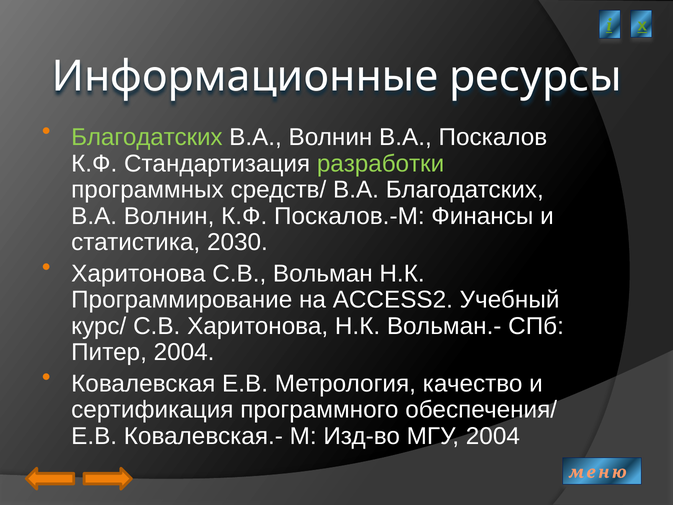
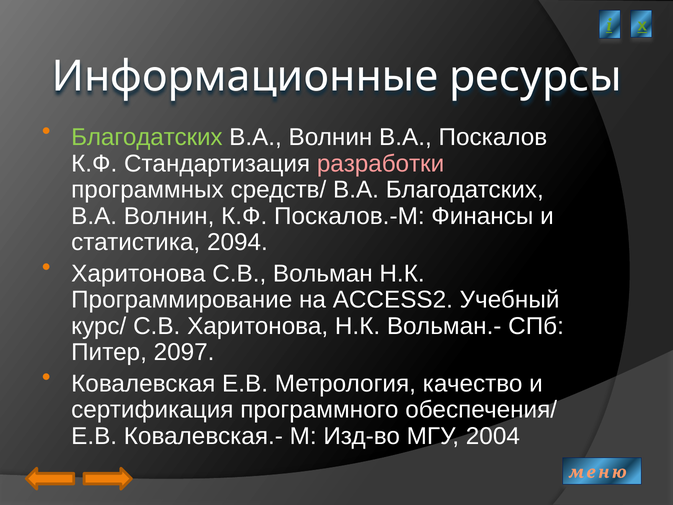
разработки colour: light green -> pink (381, 164)
2030: 2030 -> 2094 (237, 242)
Питер 2004: 2004 -> 2097 (184, 352)
